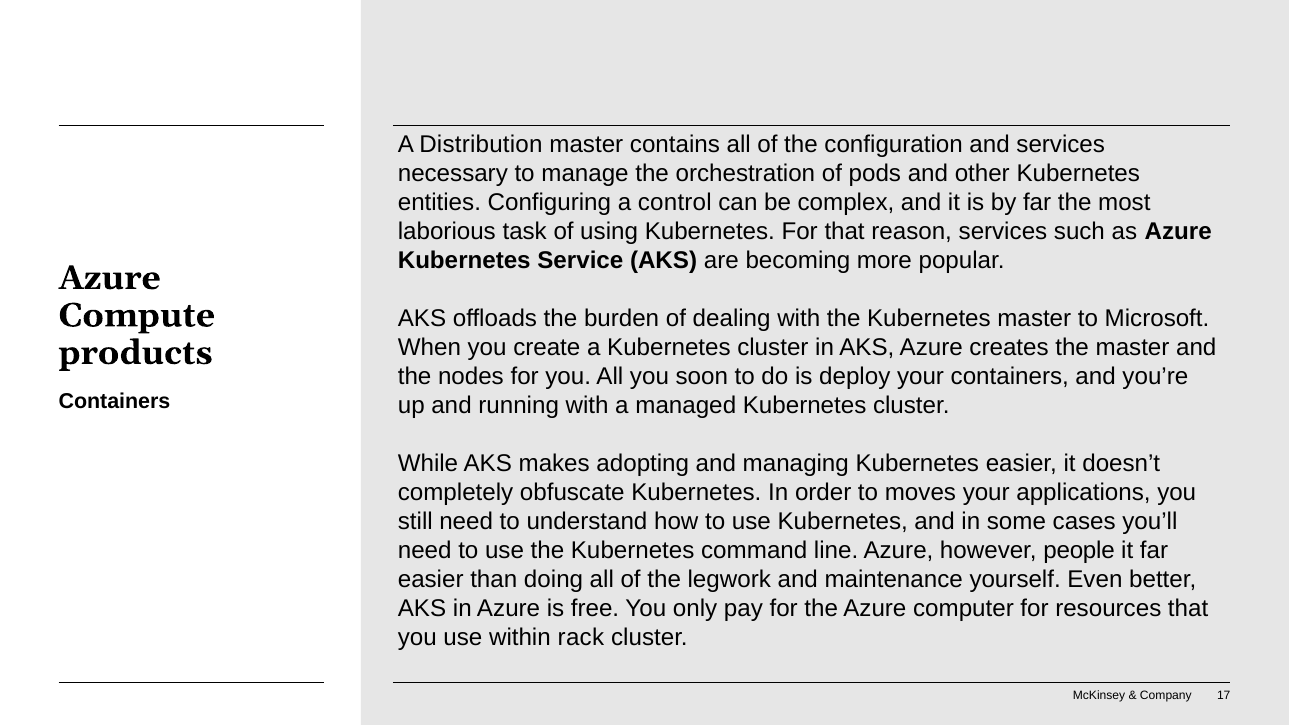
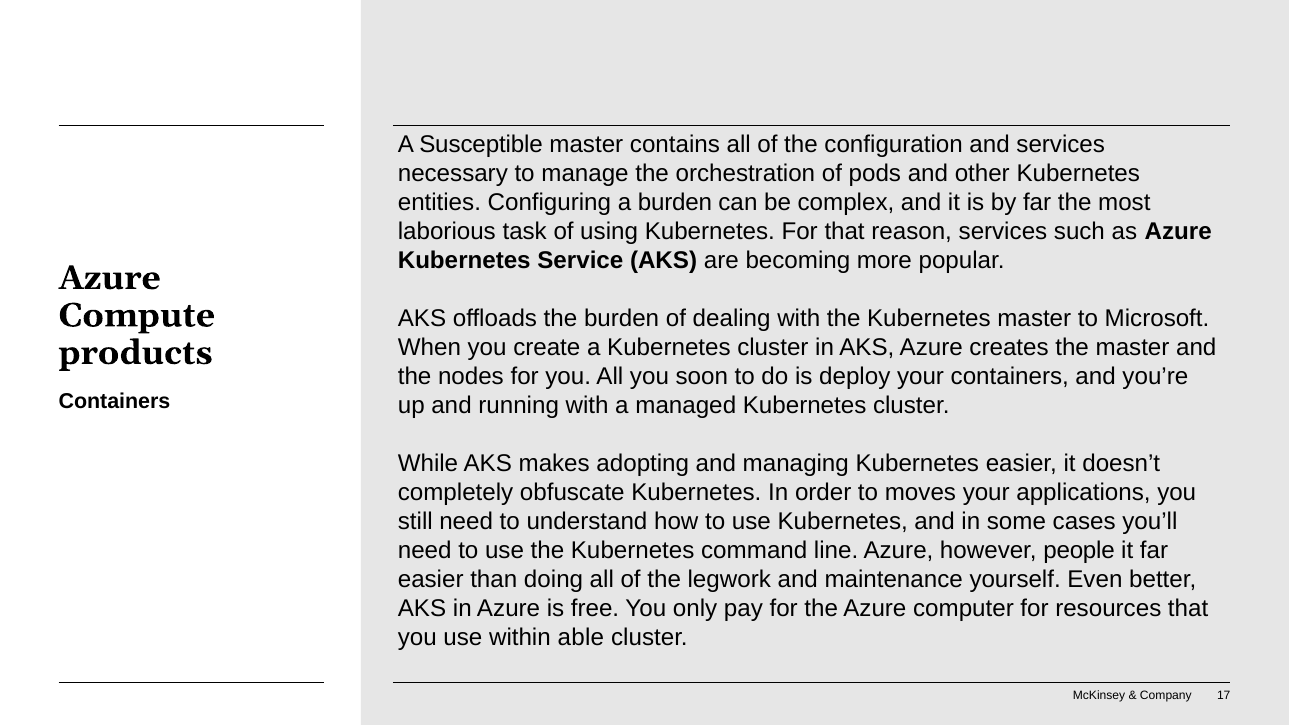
Distribution: Distribution -> Susceptible (481, 144)
a control: control -> burden (675, 202)
rack: rack -> able (581, 637)
